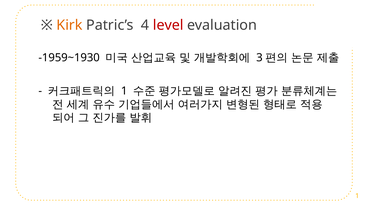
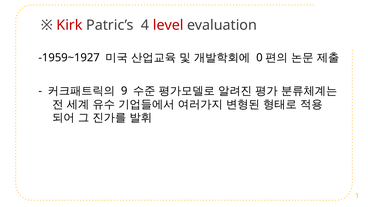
Kirk colour: orange -> red (69, 25)
-1959~1930: -1959~1930 -> -1959~1927 (69, 58)
3: 3 -> 0 (259, 58)
1: 1 -> 9 (124, 91)
